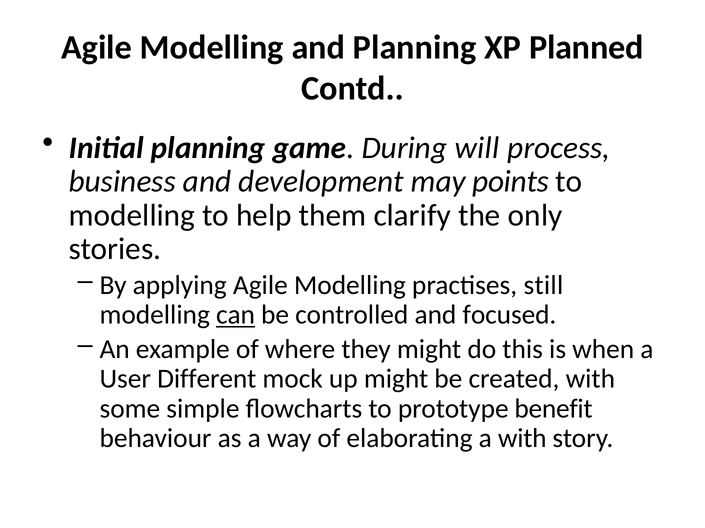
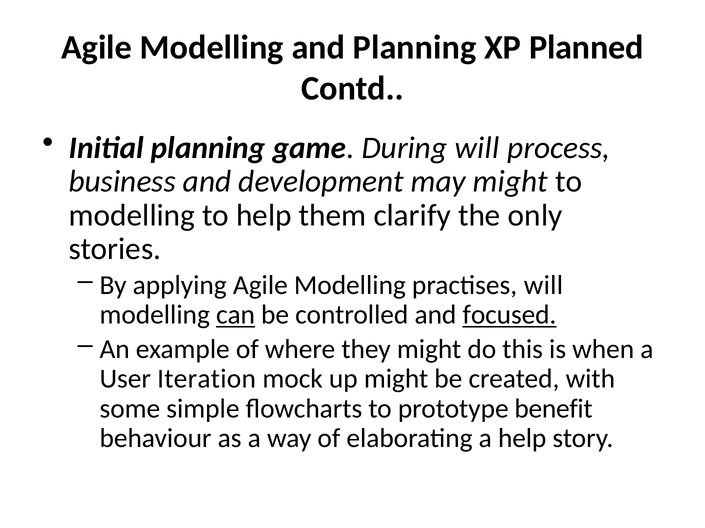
may points: points -> might (510, 182)
practises still: still -> will (543, 286)
focused underline: none -> present (510, 315)
Different: Different -> Iteration (207, 379)
a with: with -> help (522, 439)
